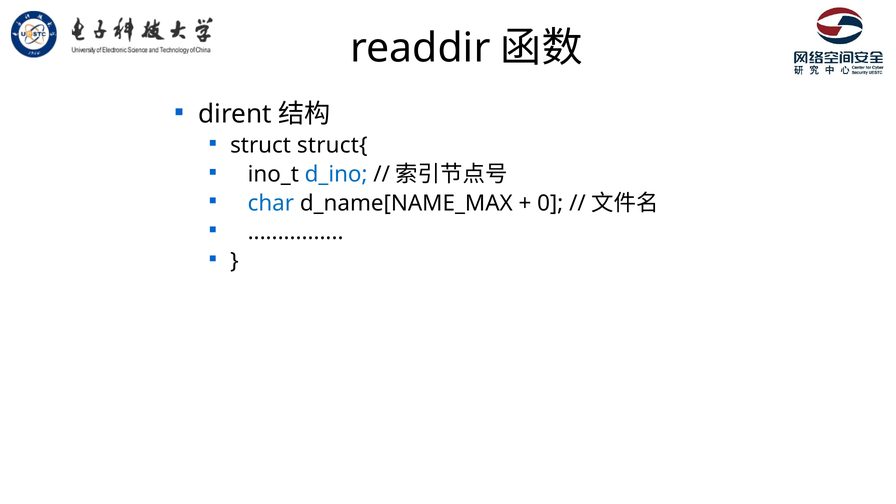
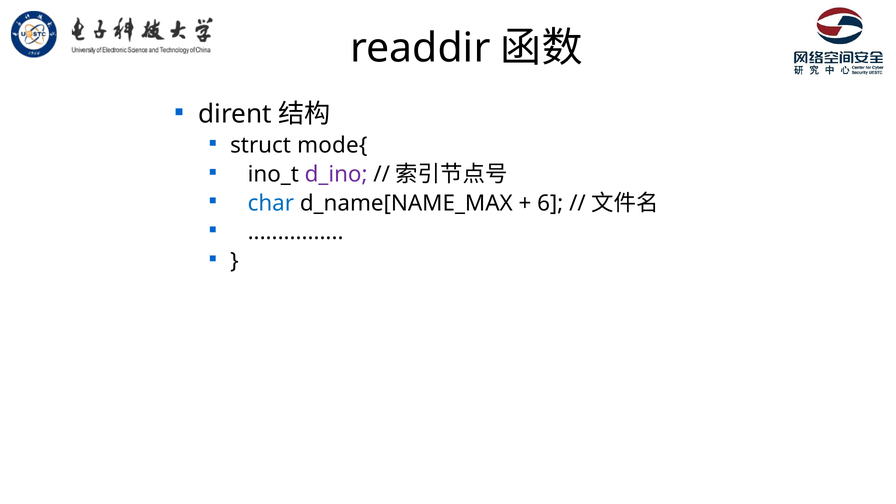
struct{: struct{ -> mode{ (332, 146)
d_ino colour: blue -> purple (336, 174)
0: 0 -> 6 (550, 203)
